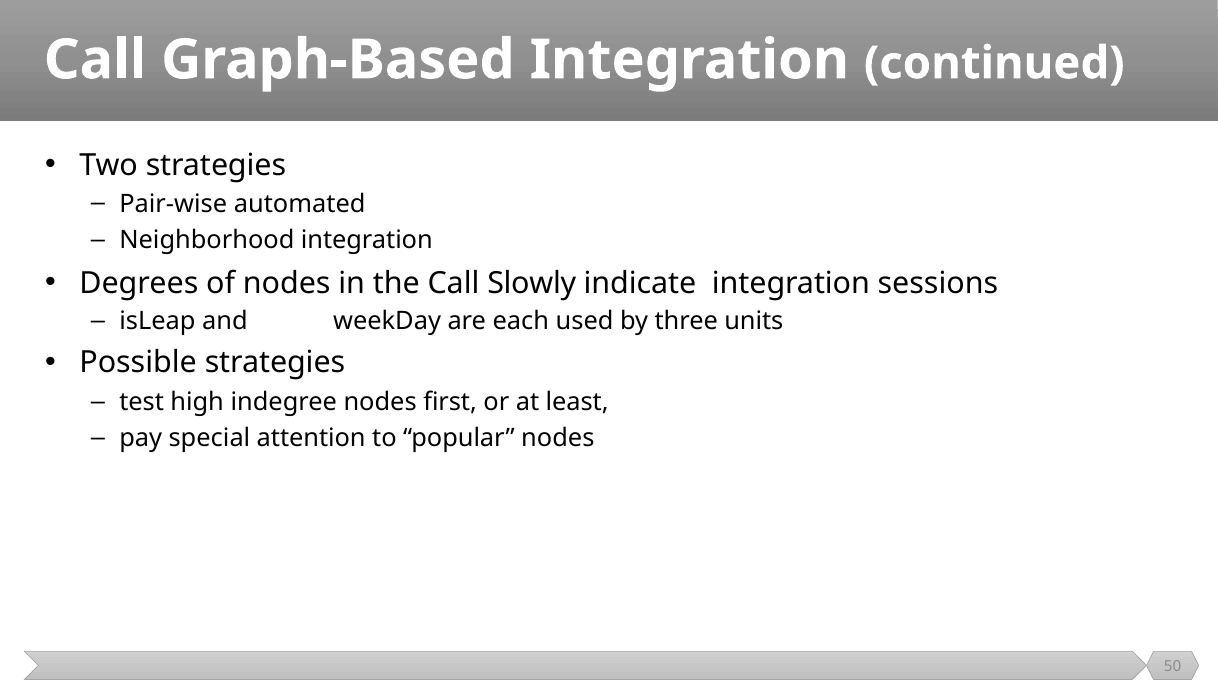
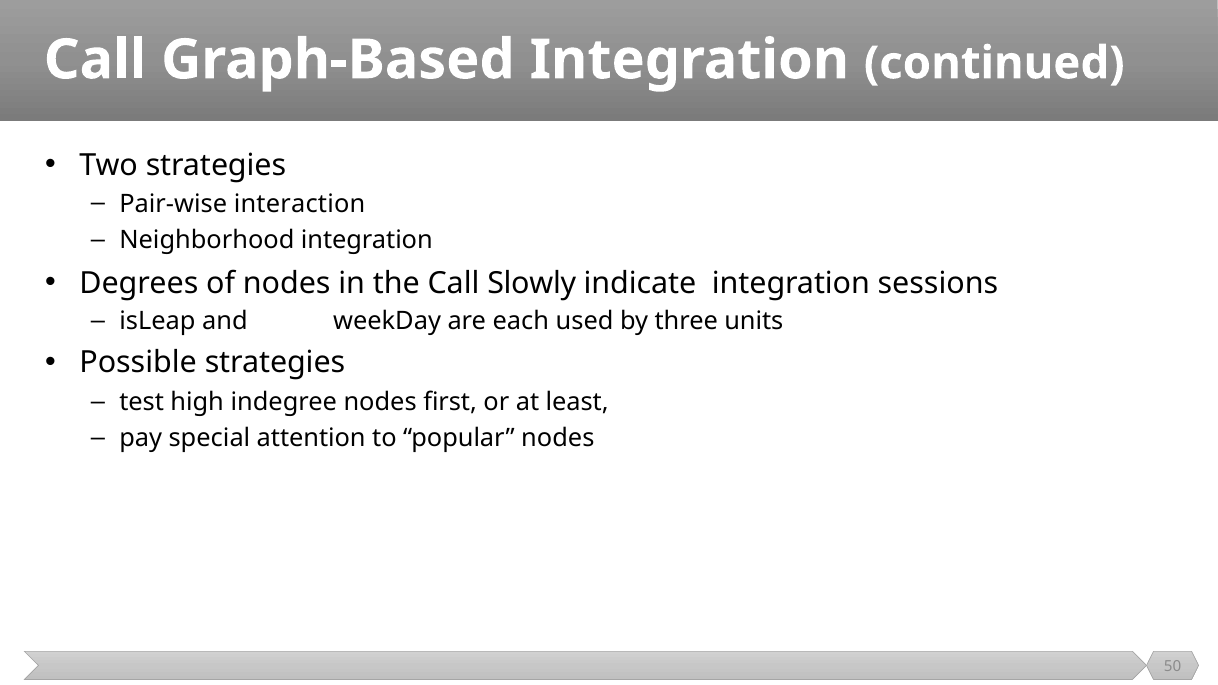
automated: automated -> interaction (300, 204)
